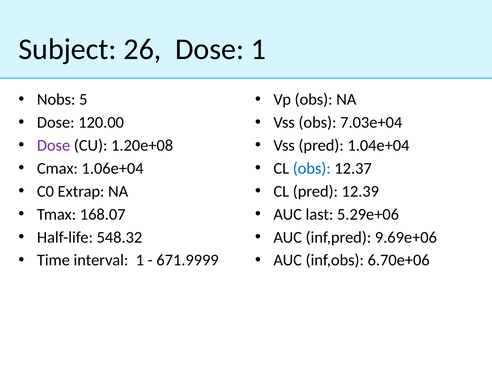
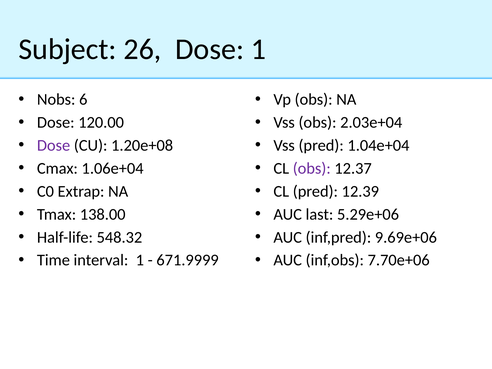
5: 5 -> 6 (83, 100)
7.03e+04: 7.03e+04 -> 2.03e+04 (371, 123)
obs colour: blue -> purple (312, 168)
168.07: 168.07 -> 138.00 (103, 214)
6.70e+06: 6.70e+06 -> 7.70e+06 (399, 260)
